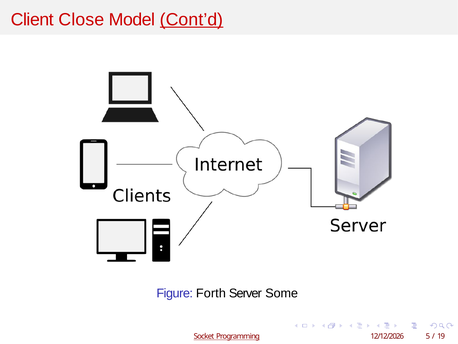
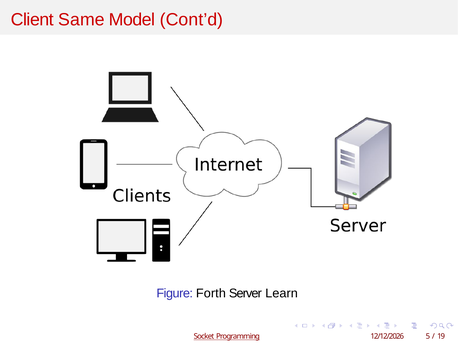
Close: Close -> Same (82, 19)
Cont’d underline: present -> none (192, 19)
Some: Some -> Learn (282, 293)
